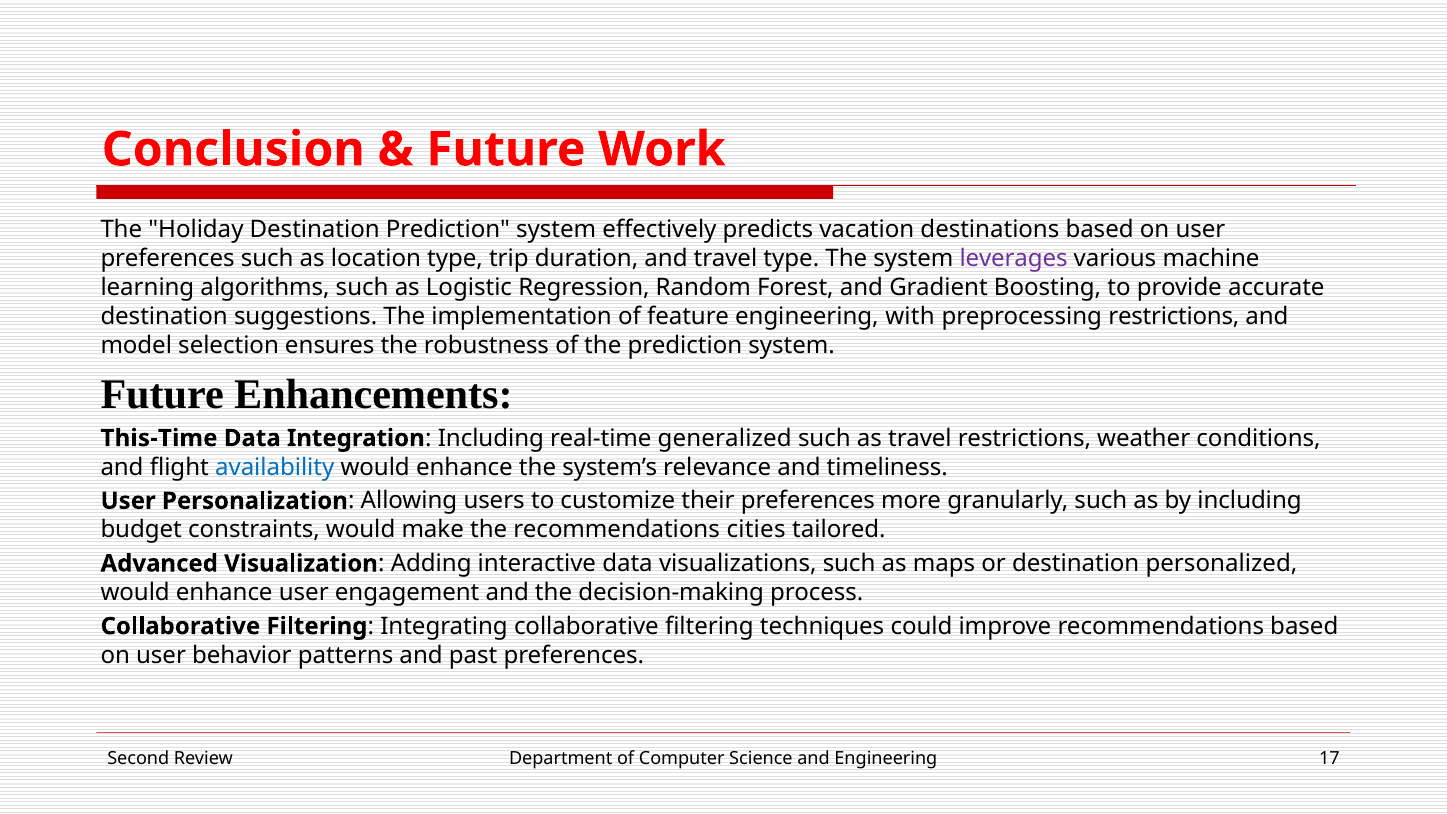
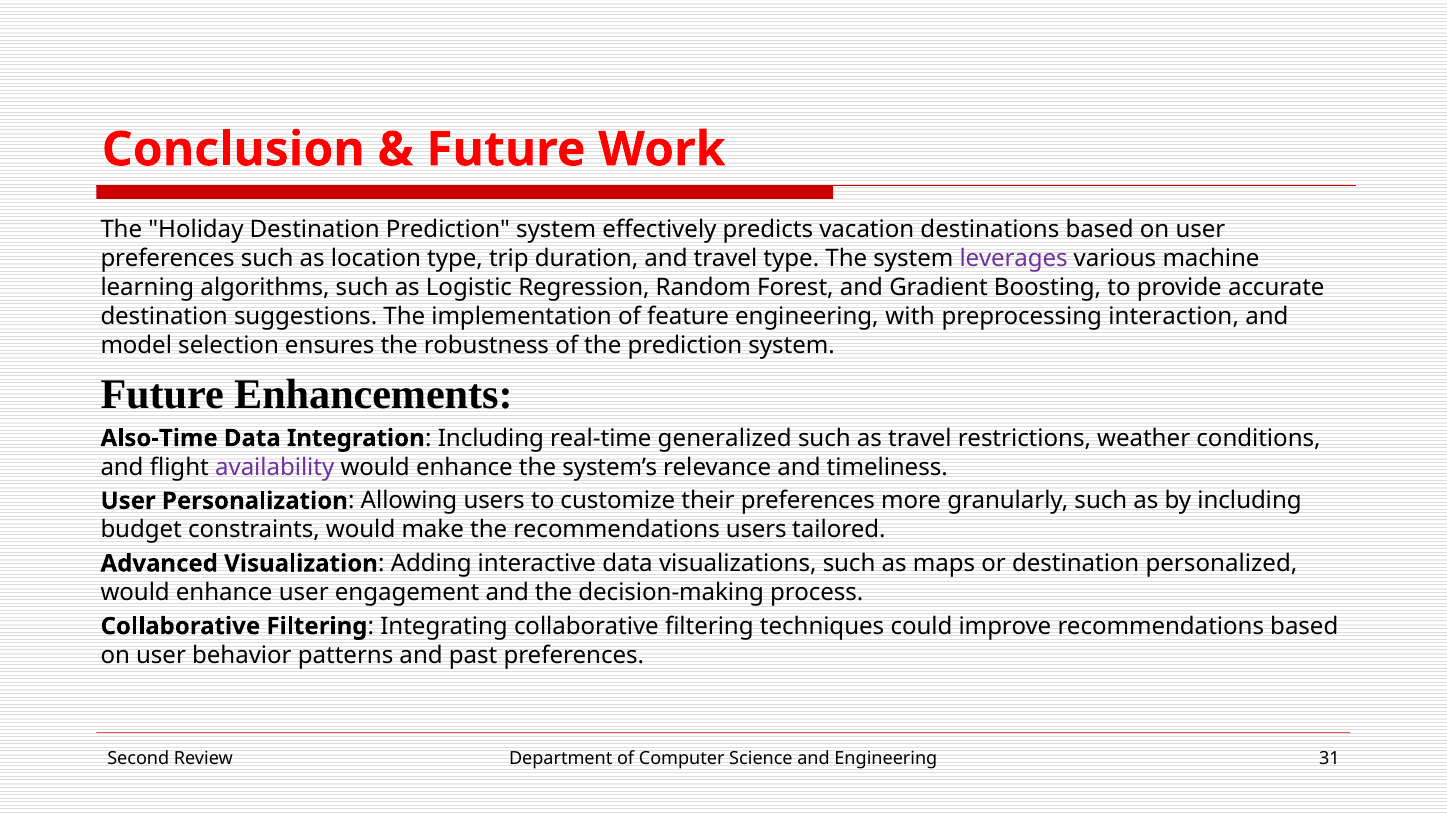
preprocessing restrictions: restrictions -> interaction (1174, 316)
This-Time: This-Time -> Also-Time (159, 438)
availability colour: blue -> purple (275, 467)
recommendations cities: cities -> users (756, 530)
17: 17 -> 31 (1329, 759)
